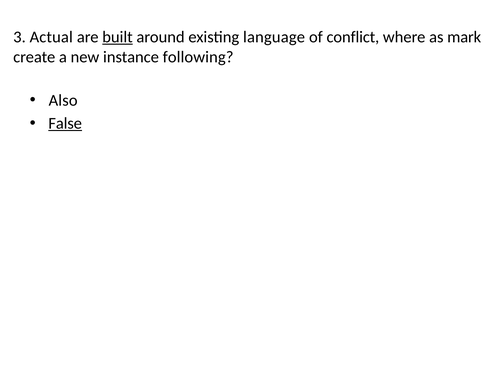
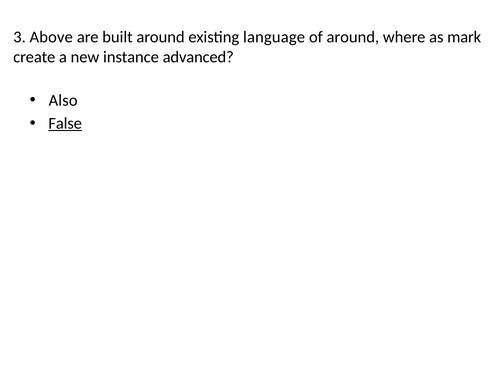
Actual: Actual -> Above (51, 37)
built underline: present -> none (118, 37)
of conflict: conflict -> around (353, 37)
following: following -> advanced (198, 57)
